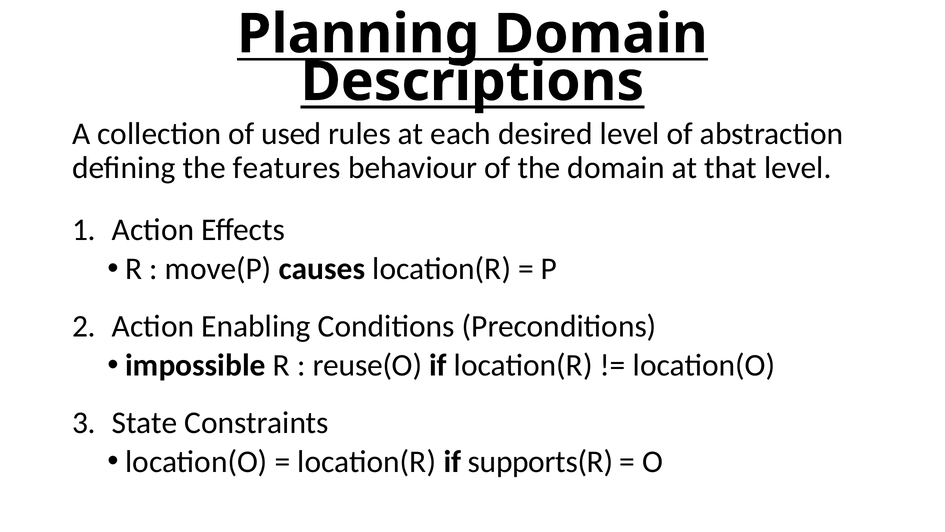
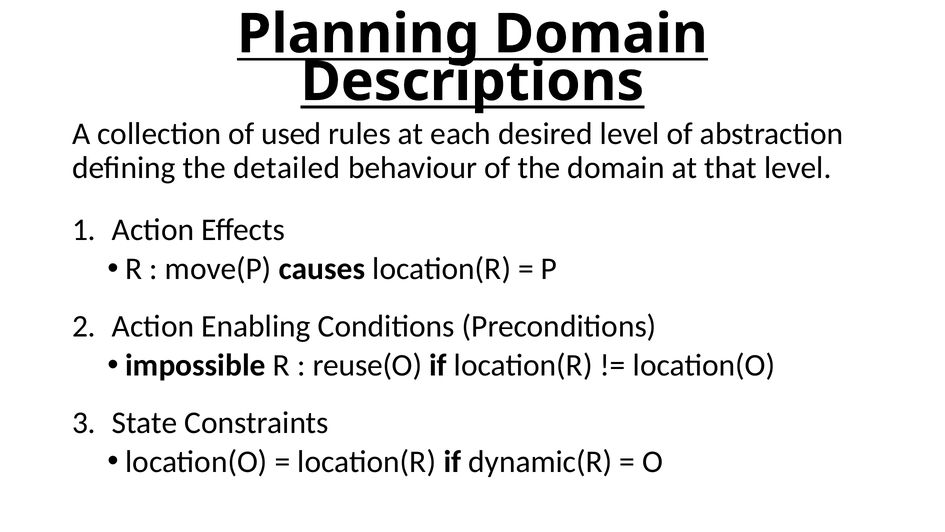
features: features -> detailed (287, 168)
supports(R: supports(R -> dynamic(R (540, 461)
